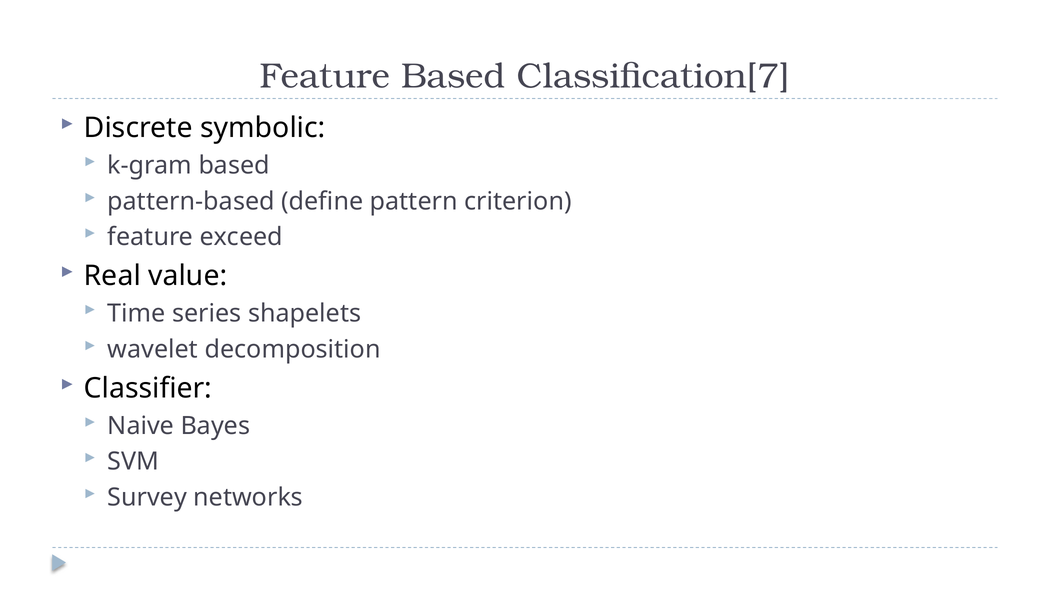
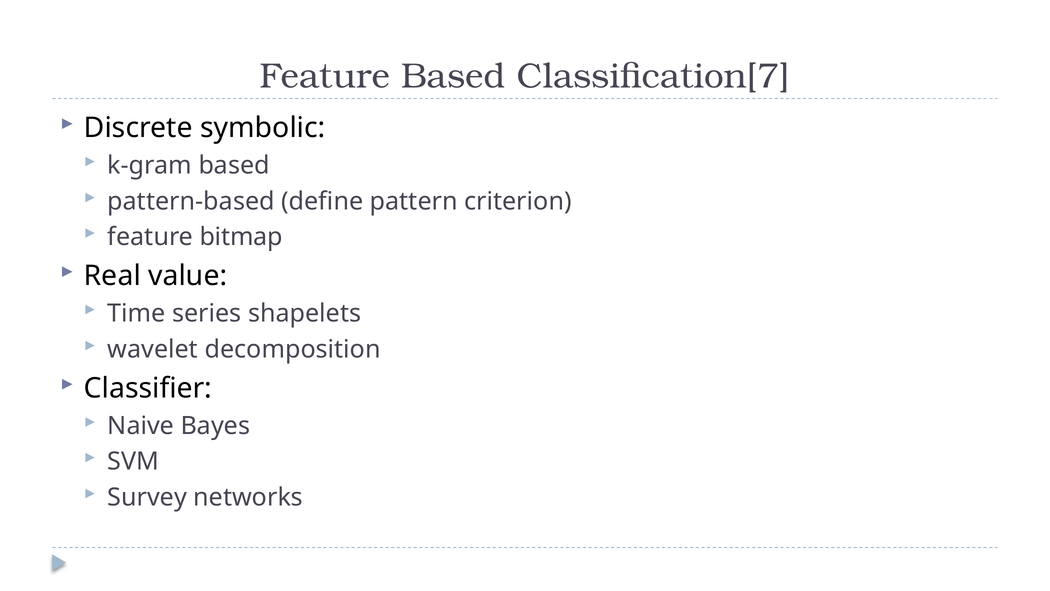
exceed: exceed -> bitmap (241, 237)
